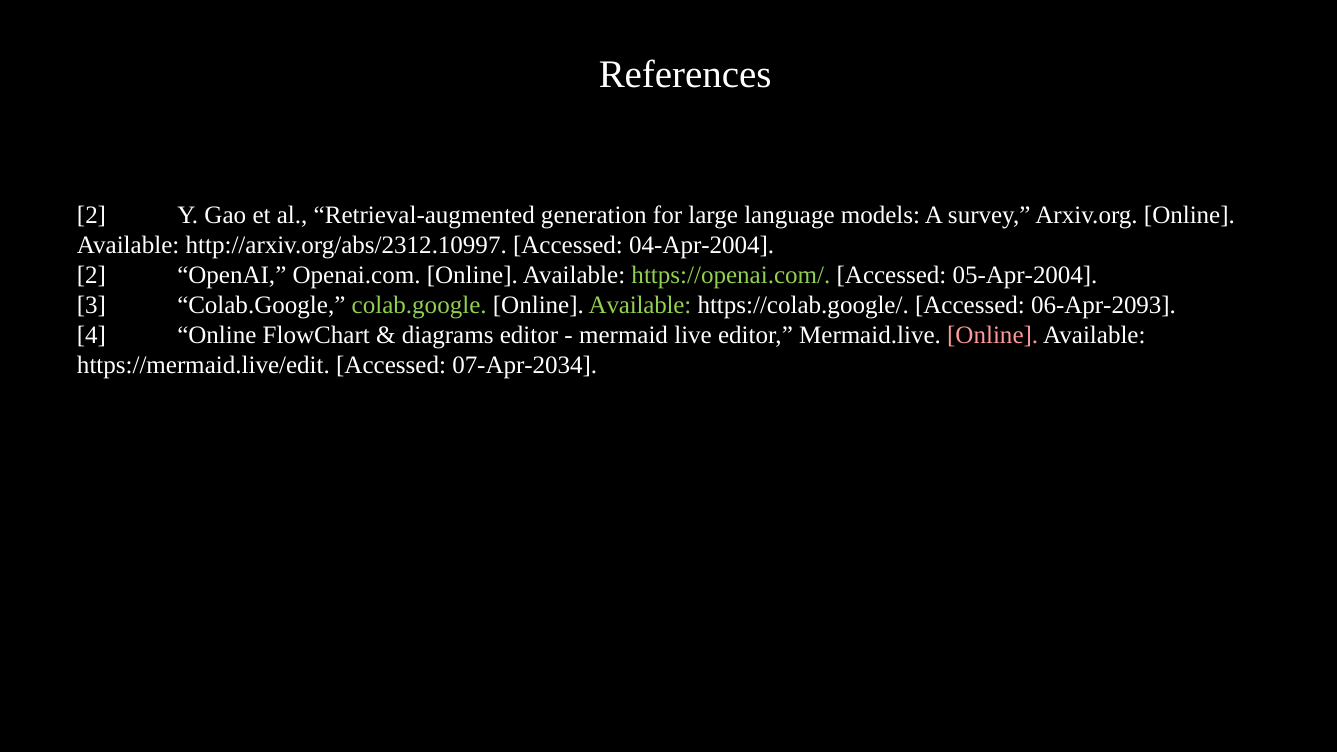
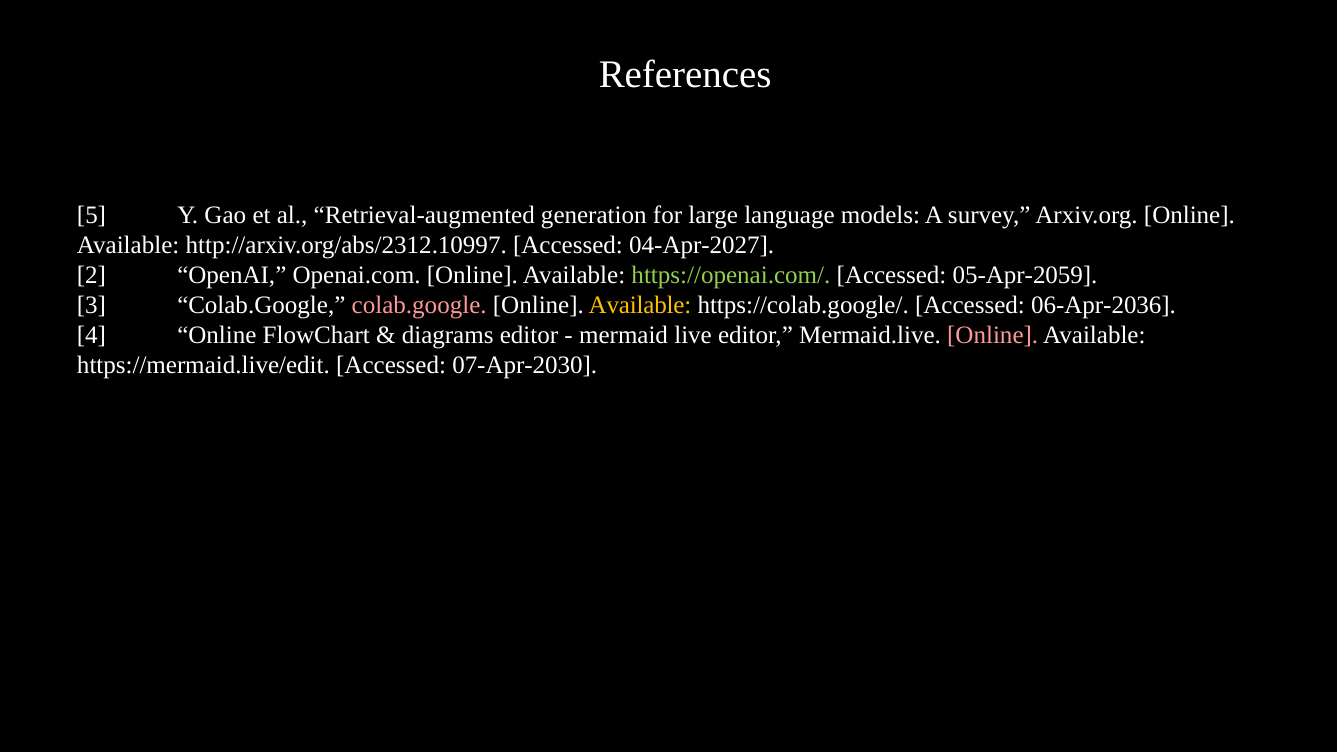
2: 2 -> 5 (92, 215)
04-Apr-2004: 04-Apr-2004 -> 04-Apr-2027 (702, 245)
05-Apr-2004: 05-Apr-2004 -> 05-Apr-2059 (1025, 275)
colab.google colour: light green -> pink (419, 305)
Available colour: light green -> yellow (640, 305)
06-Apr-2093: 06-Apr-2093 -> 06-Apr-2036 (1104, 305)
07-Apr-2034: 07-Apr-2034 -> 07-Apr-2030 (525, 366)
